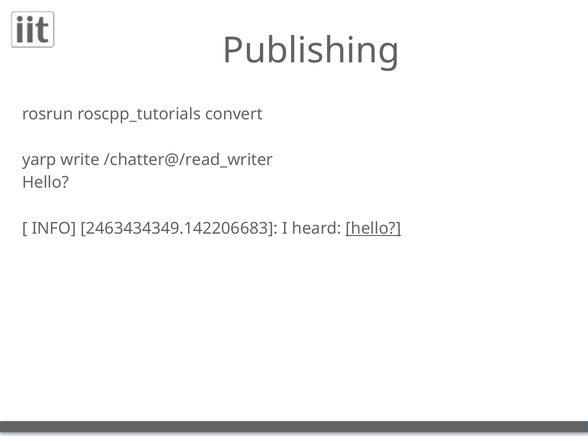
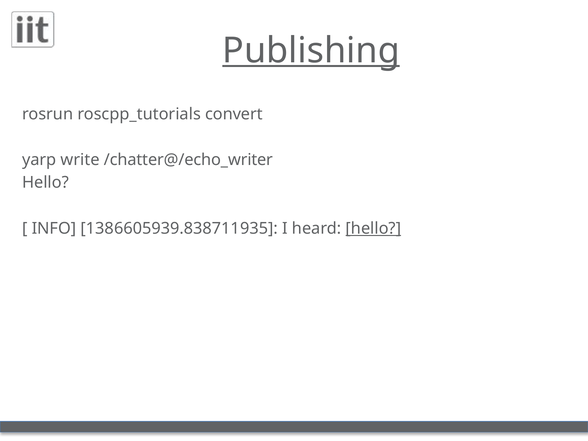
Publishing underline: none -> present (311, 51)
/chatter@/read_writer: /chatter@/read_writer -> /chatter@/echo_writer (188, 160)
2463434349.142206683: 2463434349.142206683 -> 1386605939.838711935 (179, 228)
